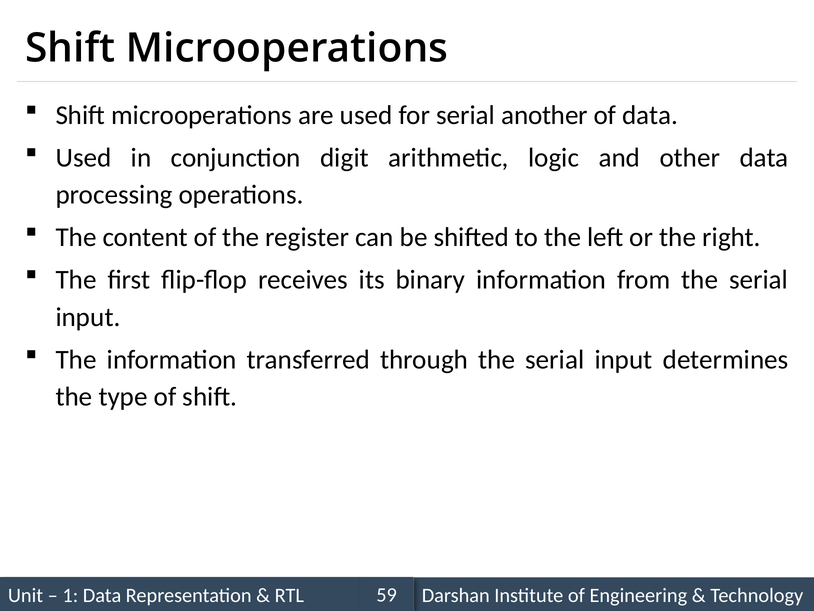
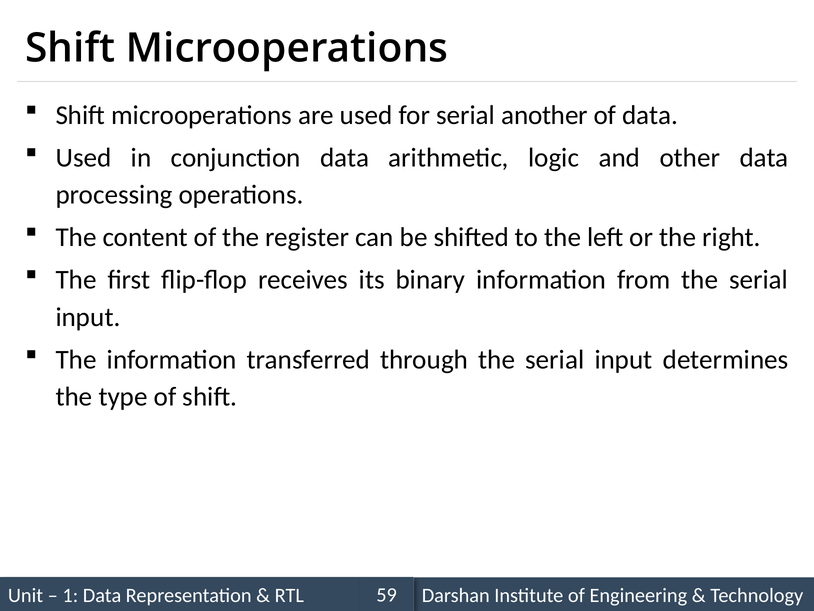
conjunction digit: digit -> data (345, 158)
